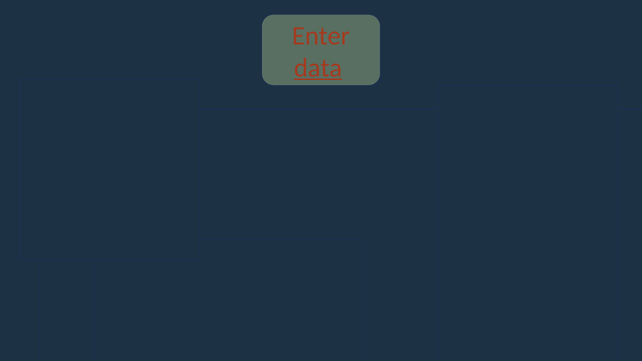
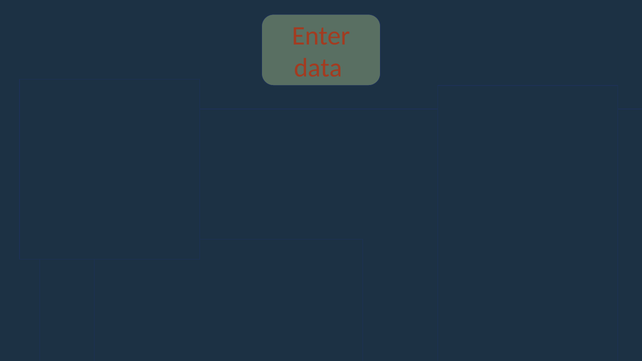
data underline: present -> none (318, 68)
